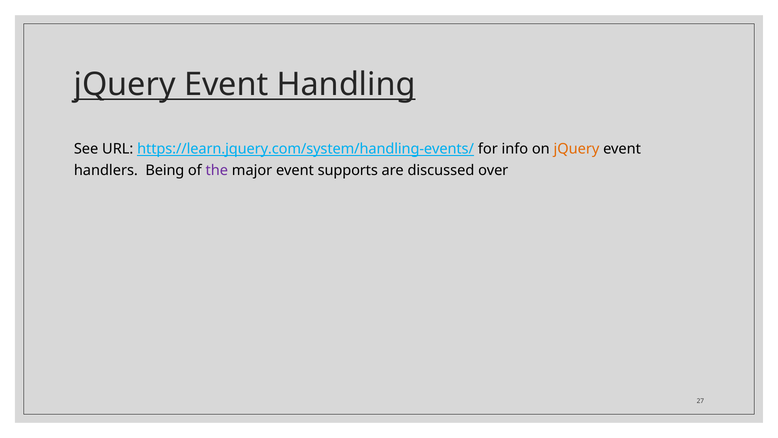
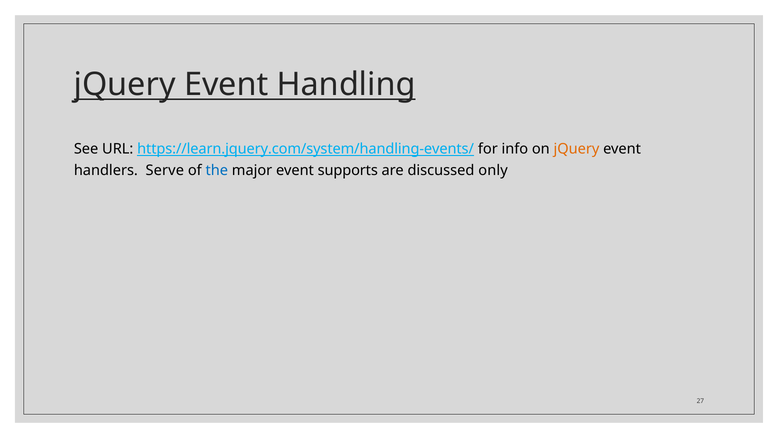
Being: Being -> Serve (165, 170)
the colour: purple -> blue (217, 170)
over: over -> only (493, 170)
